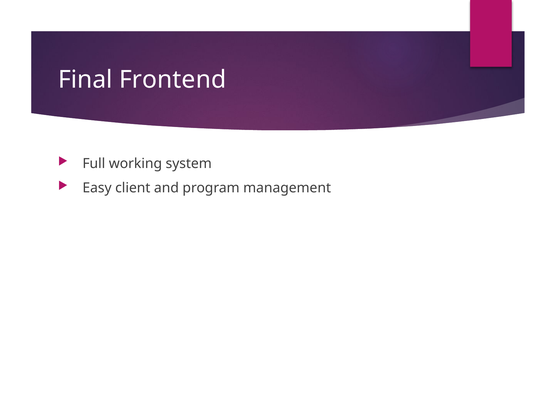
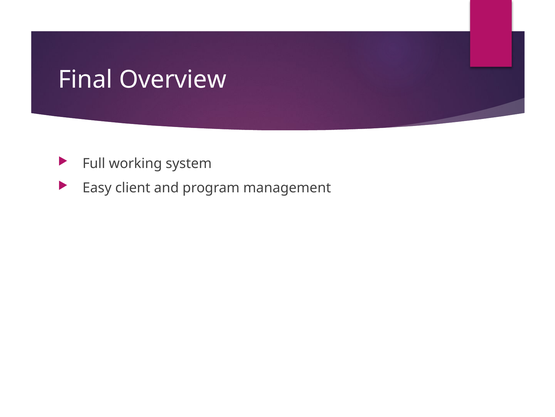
Frontend: Frontend -> Overview (173, 80)
